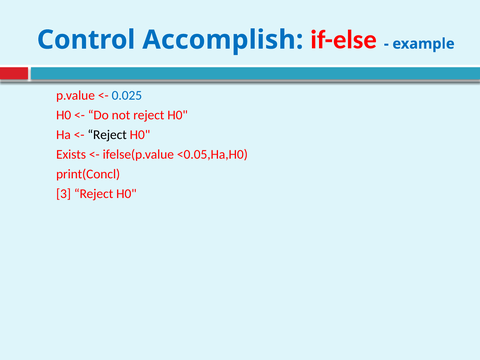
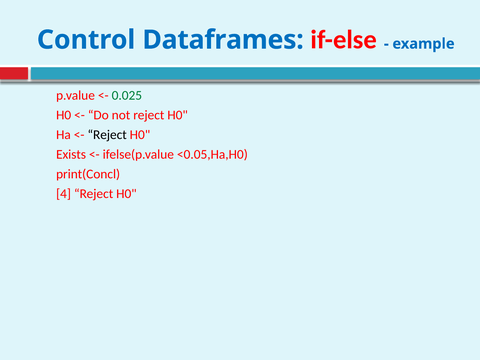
Accomplish: Accomplish -> Dataframes (223, 40)
0.025 colour: blue -> green (127, 95)
3: 3 -> 4 (64, 194)
